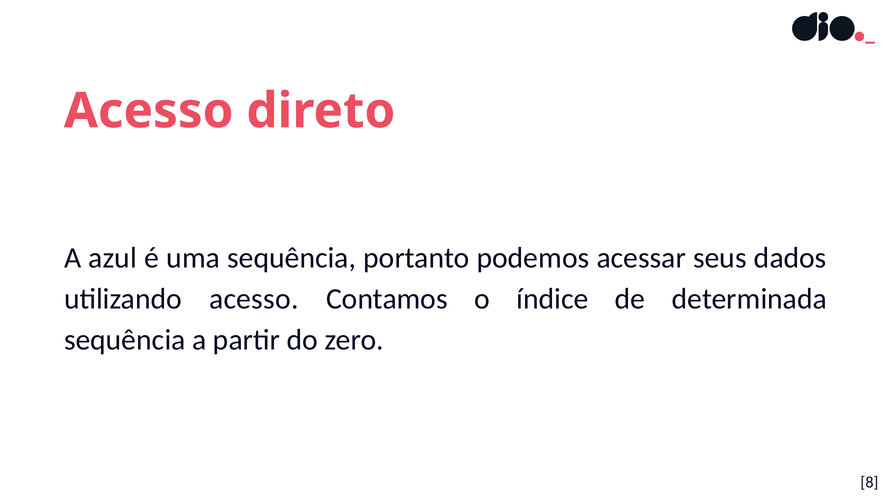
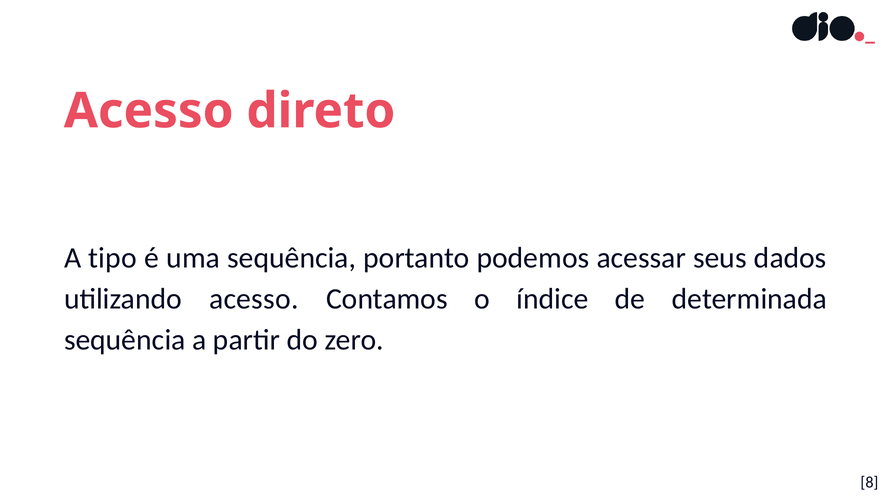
azul: azul -> tipo (113, 258)
